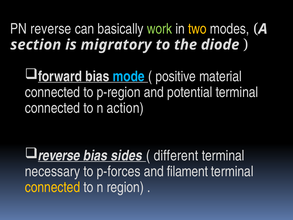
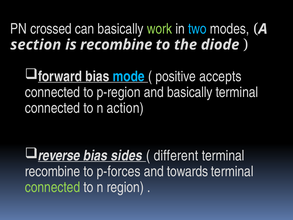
PN reverse: reverse -> crossed (51, 29)
two colour: yellow -> light blue (197, 29)
is migratory: migratory -> recombine (116, 45)
material: material -> accepts (220, 76)
and potential: potential -> basically (190, 92)
necessary: necessary -> recombine (53, 171)
filament: filament -> towards (187, 171)
connected colour: yellow -> light green (52, 187)
